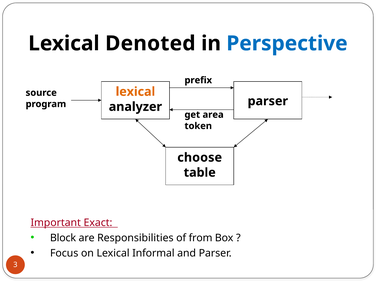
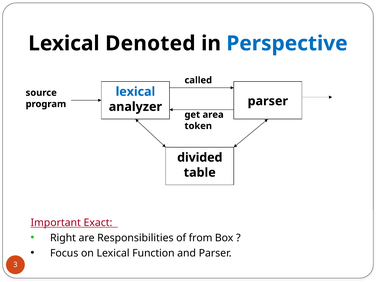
prefix: prefix -> called (198, 80)
lexical colour: orange -> blue (135, 92)
choose: choose -> divided (200, 157)
Block: Block -> Right (63, 238)
Informal: Informal -> Function (153, 253)
